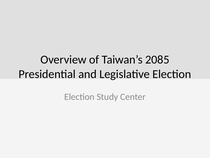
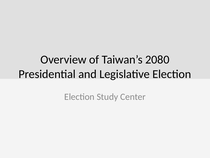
2085: 2085 -> 2080 (157, 59)
